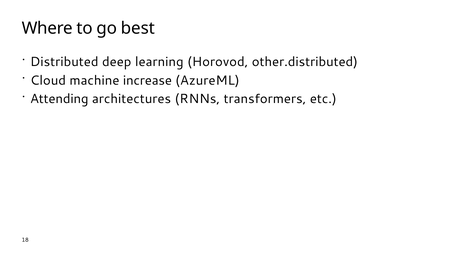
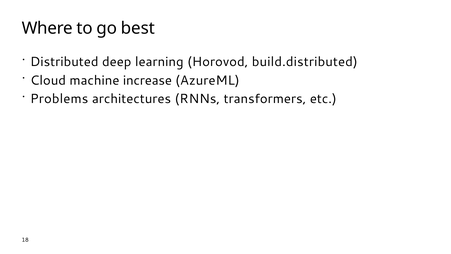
other.distributed: other.distributed -> build.distributed (305, 62)
Attending: Attending -> Problems (59, 99)
